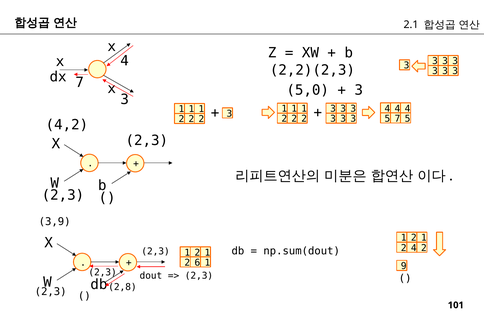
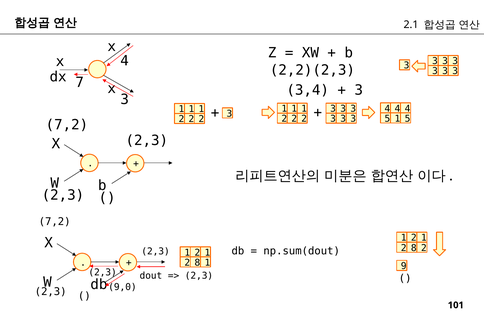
5,0: 5,0 -> 3,4 (308, 90)
5 7: 7 -> 1 (397, 119)
4,2: 4,2 -> 7,2 (67, 125)
3,9: 3,9 -> 7,2 (55, 222)
4: 4 -> 8 (414, 248)
6: 6 -> 8 (197, 263)
2,8: 2,8 -> 9,0 (122, 287)
